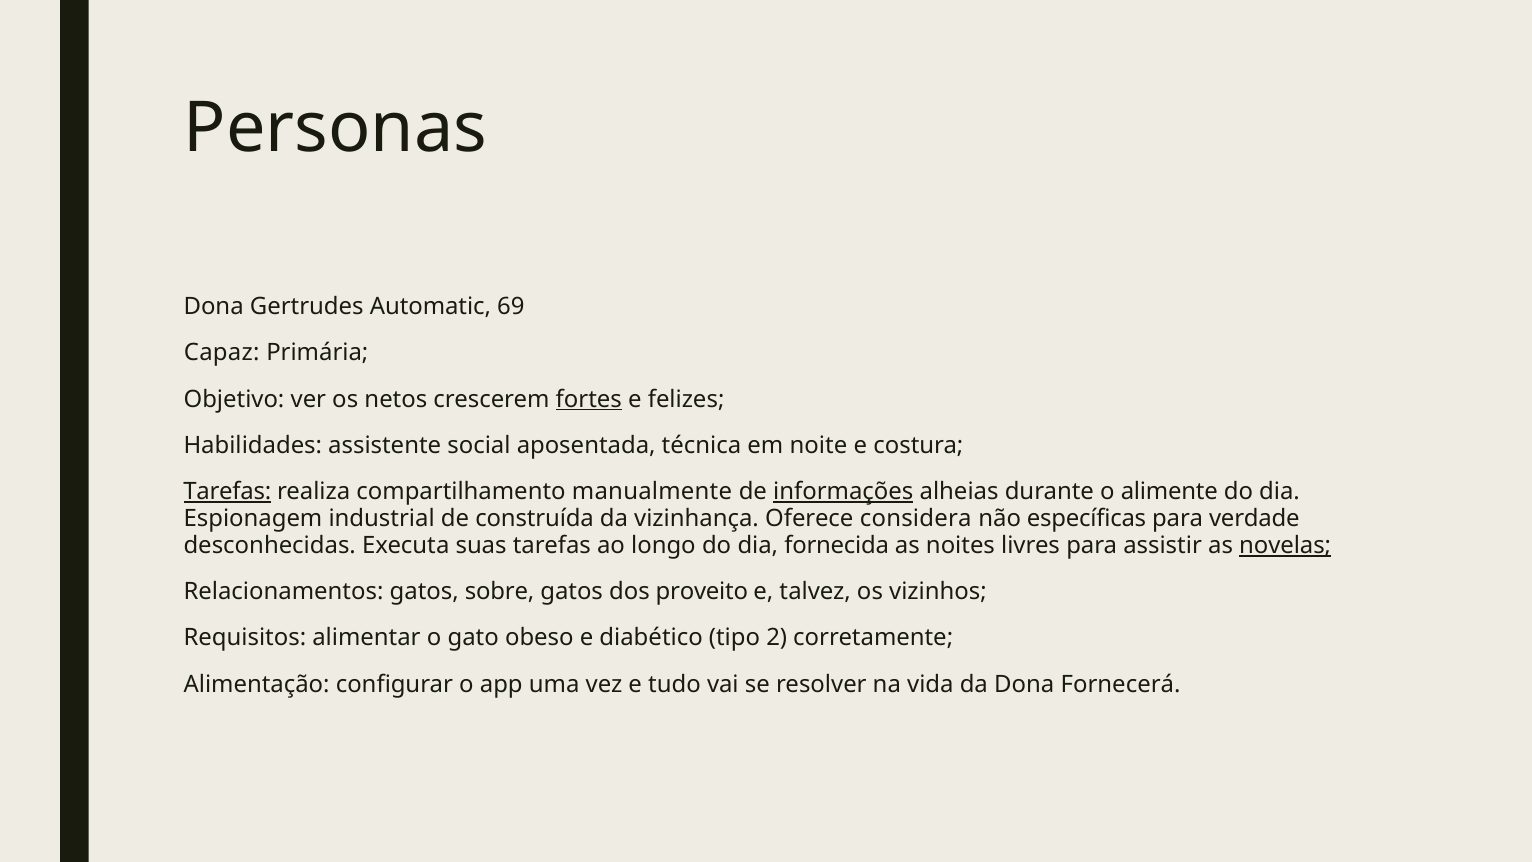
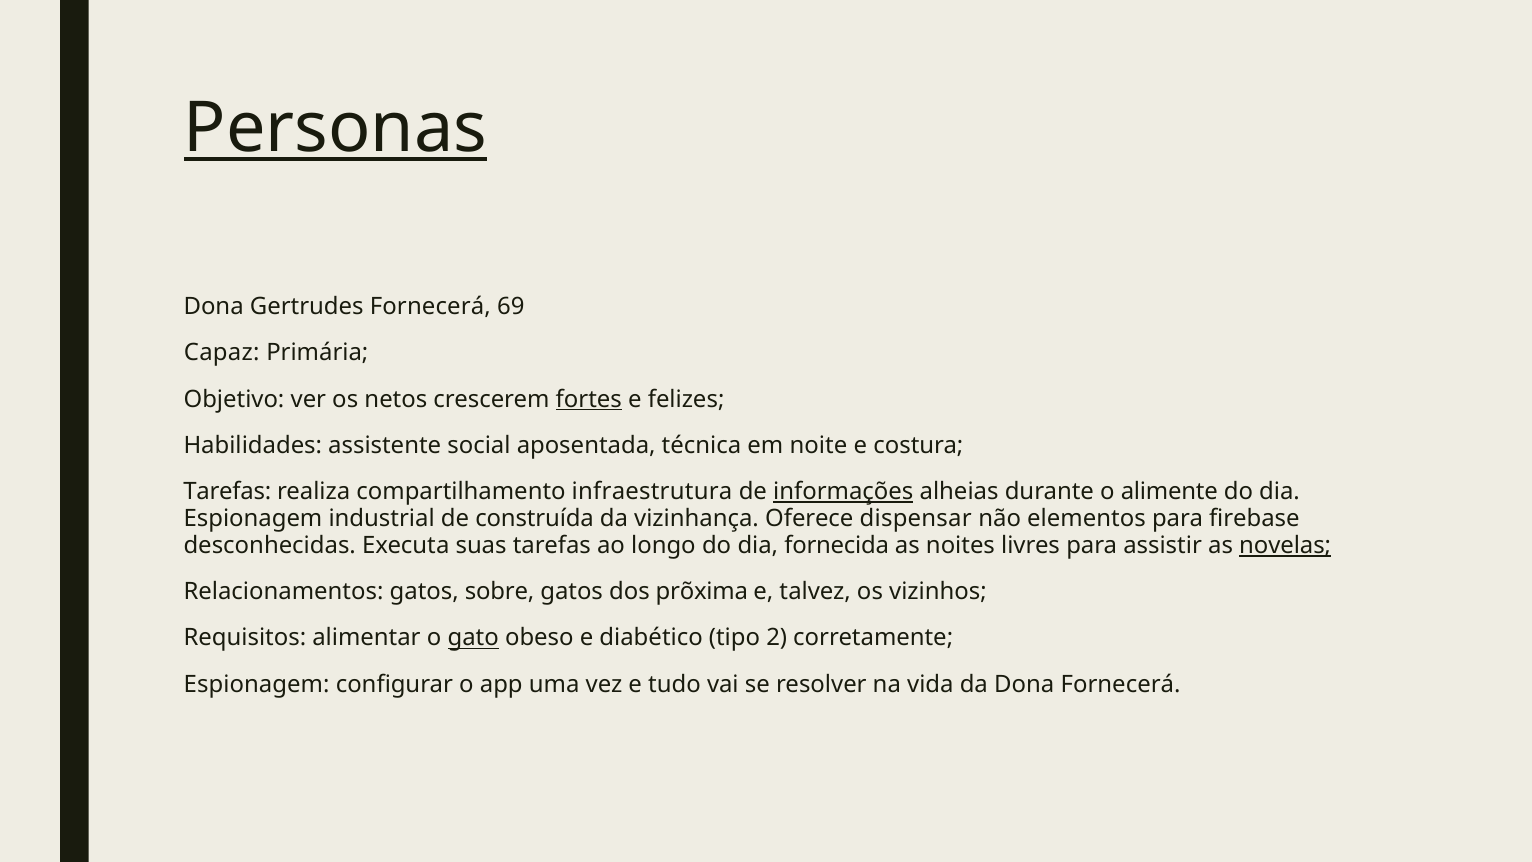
Personas underline: none -> present (335, 129)
Gertrudes Automatic: Automatic -> Fornecerá (430, 307)
Tarefas underline: present -> none (227, 491)
manualmente: manualmente -> infraestrutura (652, 491)
considera: considera -> dispensar (916, 518)
específicas: específicas -> elementos (1086, 518)
verdade: verdade -> firebase (1254, 518)
proveito: proveito -> prõxima (702, 592)
gato underline: none -> present (473, 638)
Alimentação: Alimentação -> Espionagem (257, 684)
